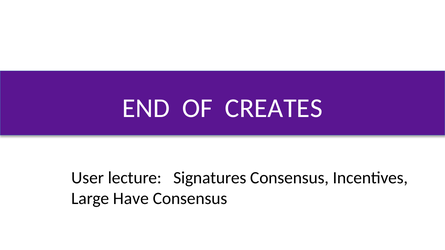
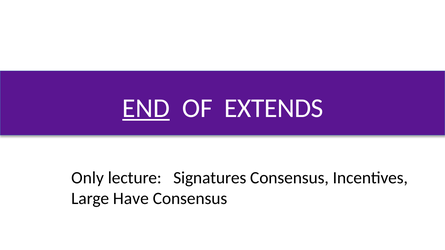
END underline: none -> present (146, 108)
CREATES: CREATES -> EXTENDS (274, 108)
User: User -> Only (88, 178)
